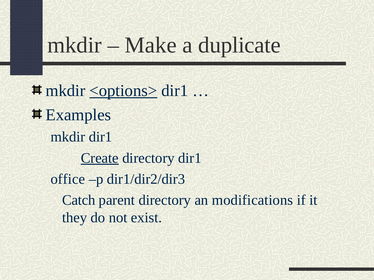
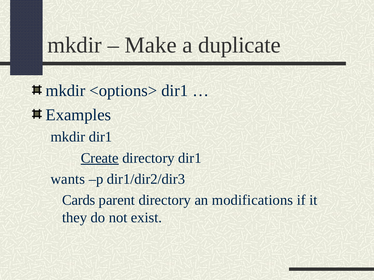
<options> underline: present -> none (123, 91)
office: office -> wants (68, 179)
Catch: Catch -> Cards (79, 200)
